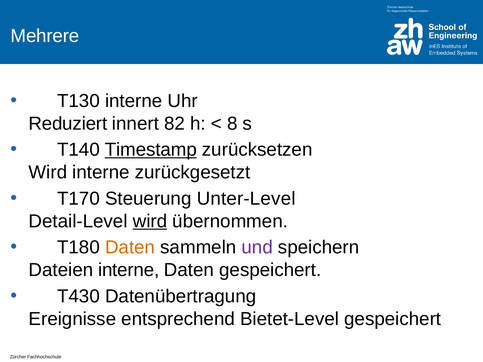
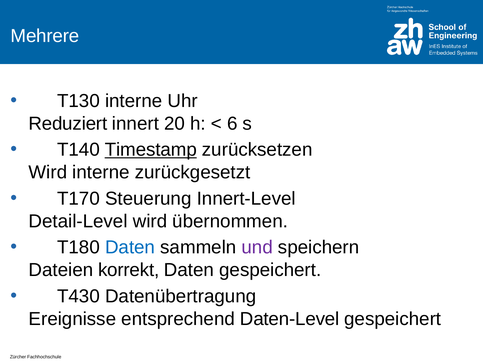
82: 82 -> 20 (174, 124)
8: 8 -> 6 (232, 124)
Unter-Level: Unter-Level -> Innert-Level (246, 199)
wird underline: present -> none (150, 221)
Daten colour: orange -> blue (130, 248)
Dateien interne: interne -> korrekt (129, 270)
Bietet-Level: Bietet-Level -> Daten-Level (290, 319)
